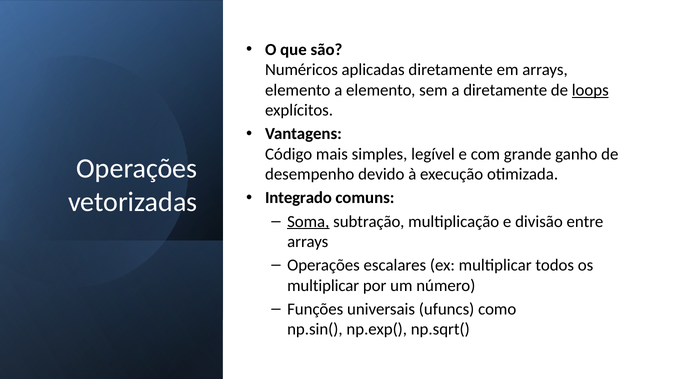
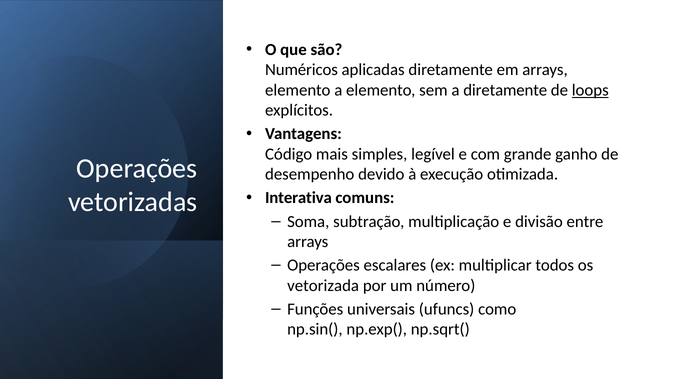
Integrado: Integrado -> Interativa (298, 198)
Soma underline: present -> none (308, 221)
multiplicar: multiplicar -> vetorizada (323, 285)
